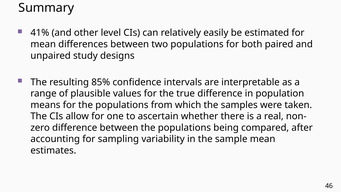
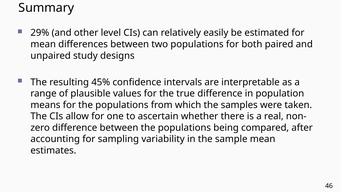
41%: 41% -> 29% (40, 33)
85%: 85% -> 45% (101, 82)
